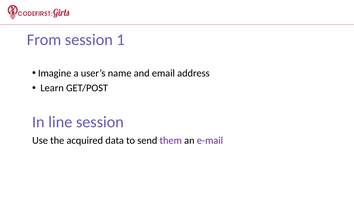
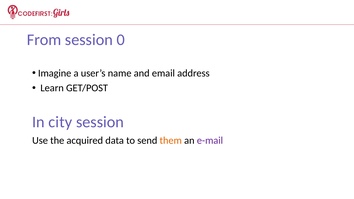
1: 1 -> 0 (121, 40)
line: line -> city (60, 122)
them colour: purple -> orange (171, 141)
